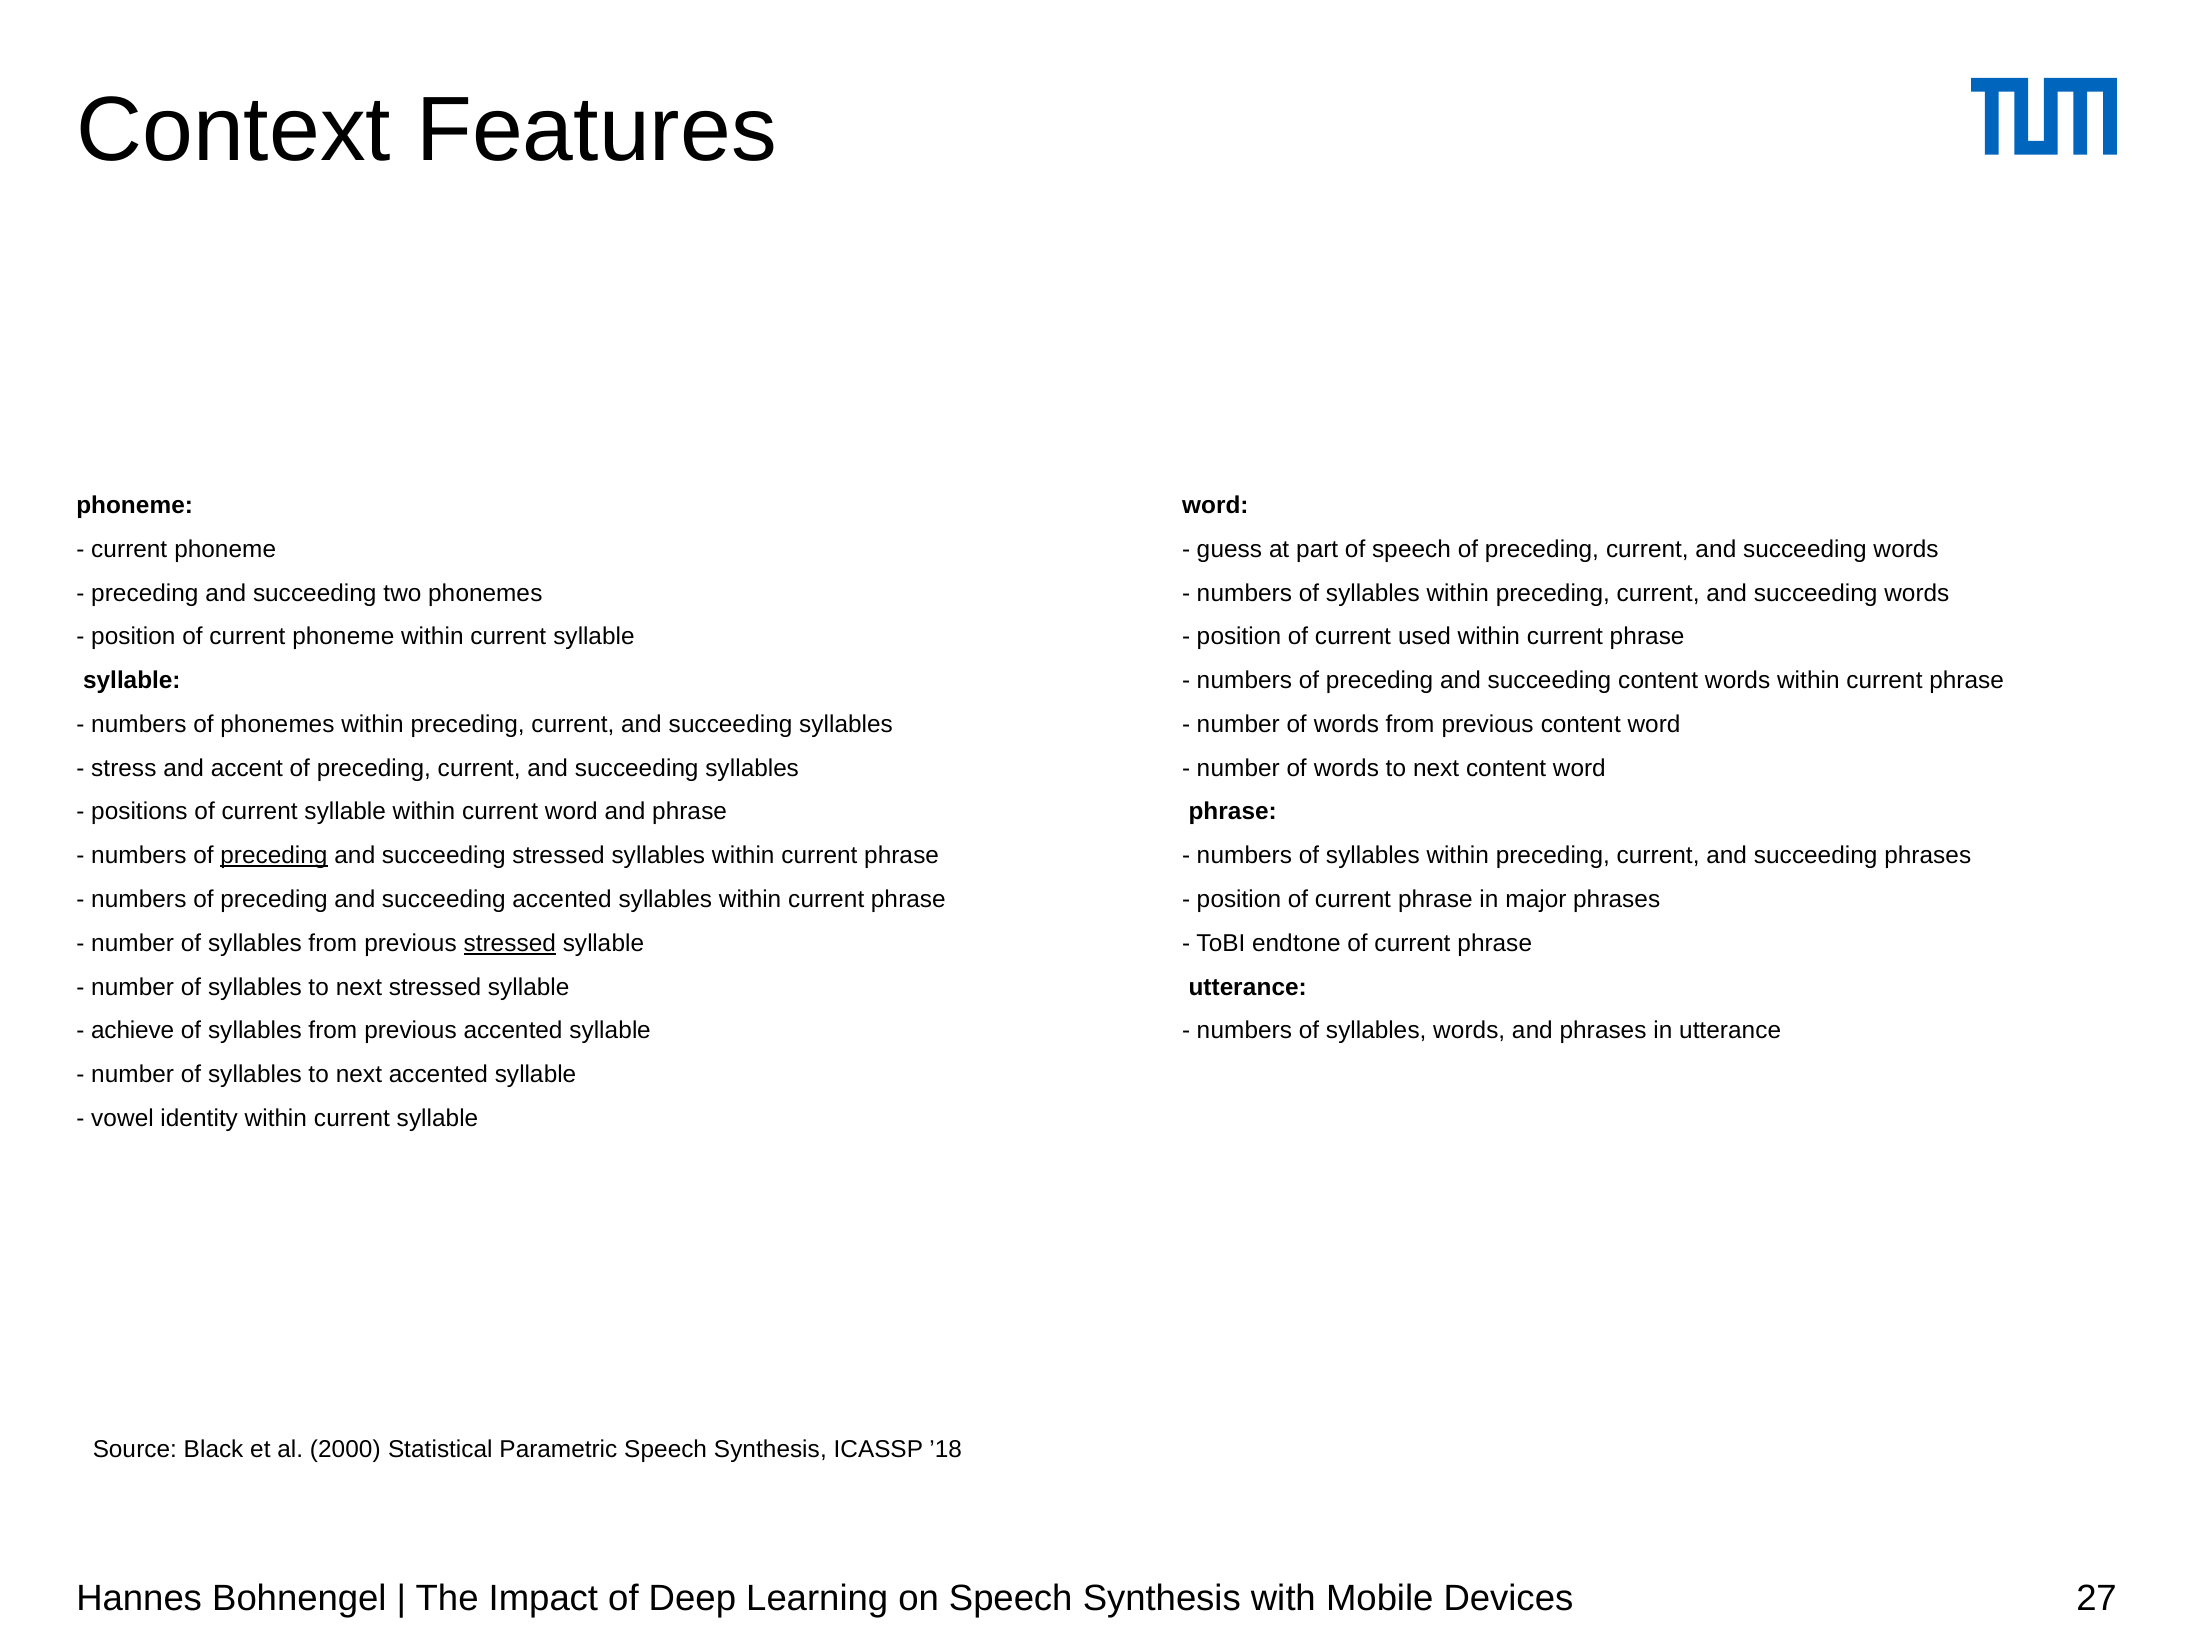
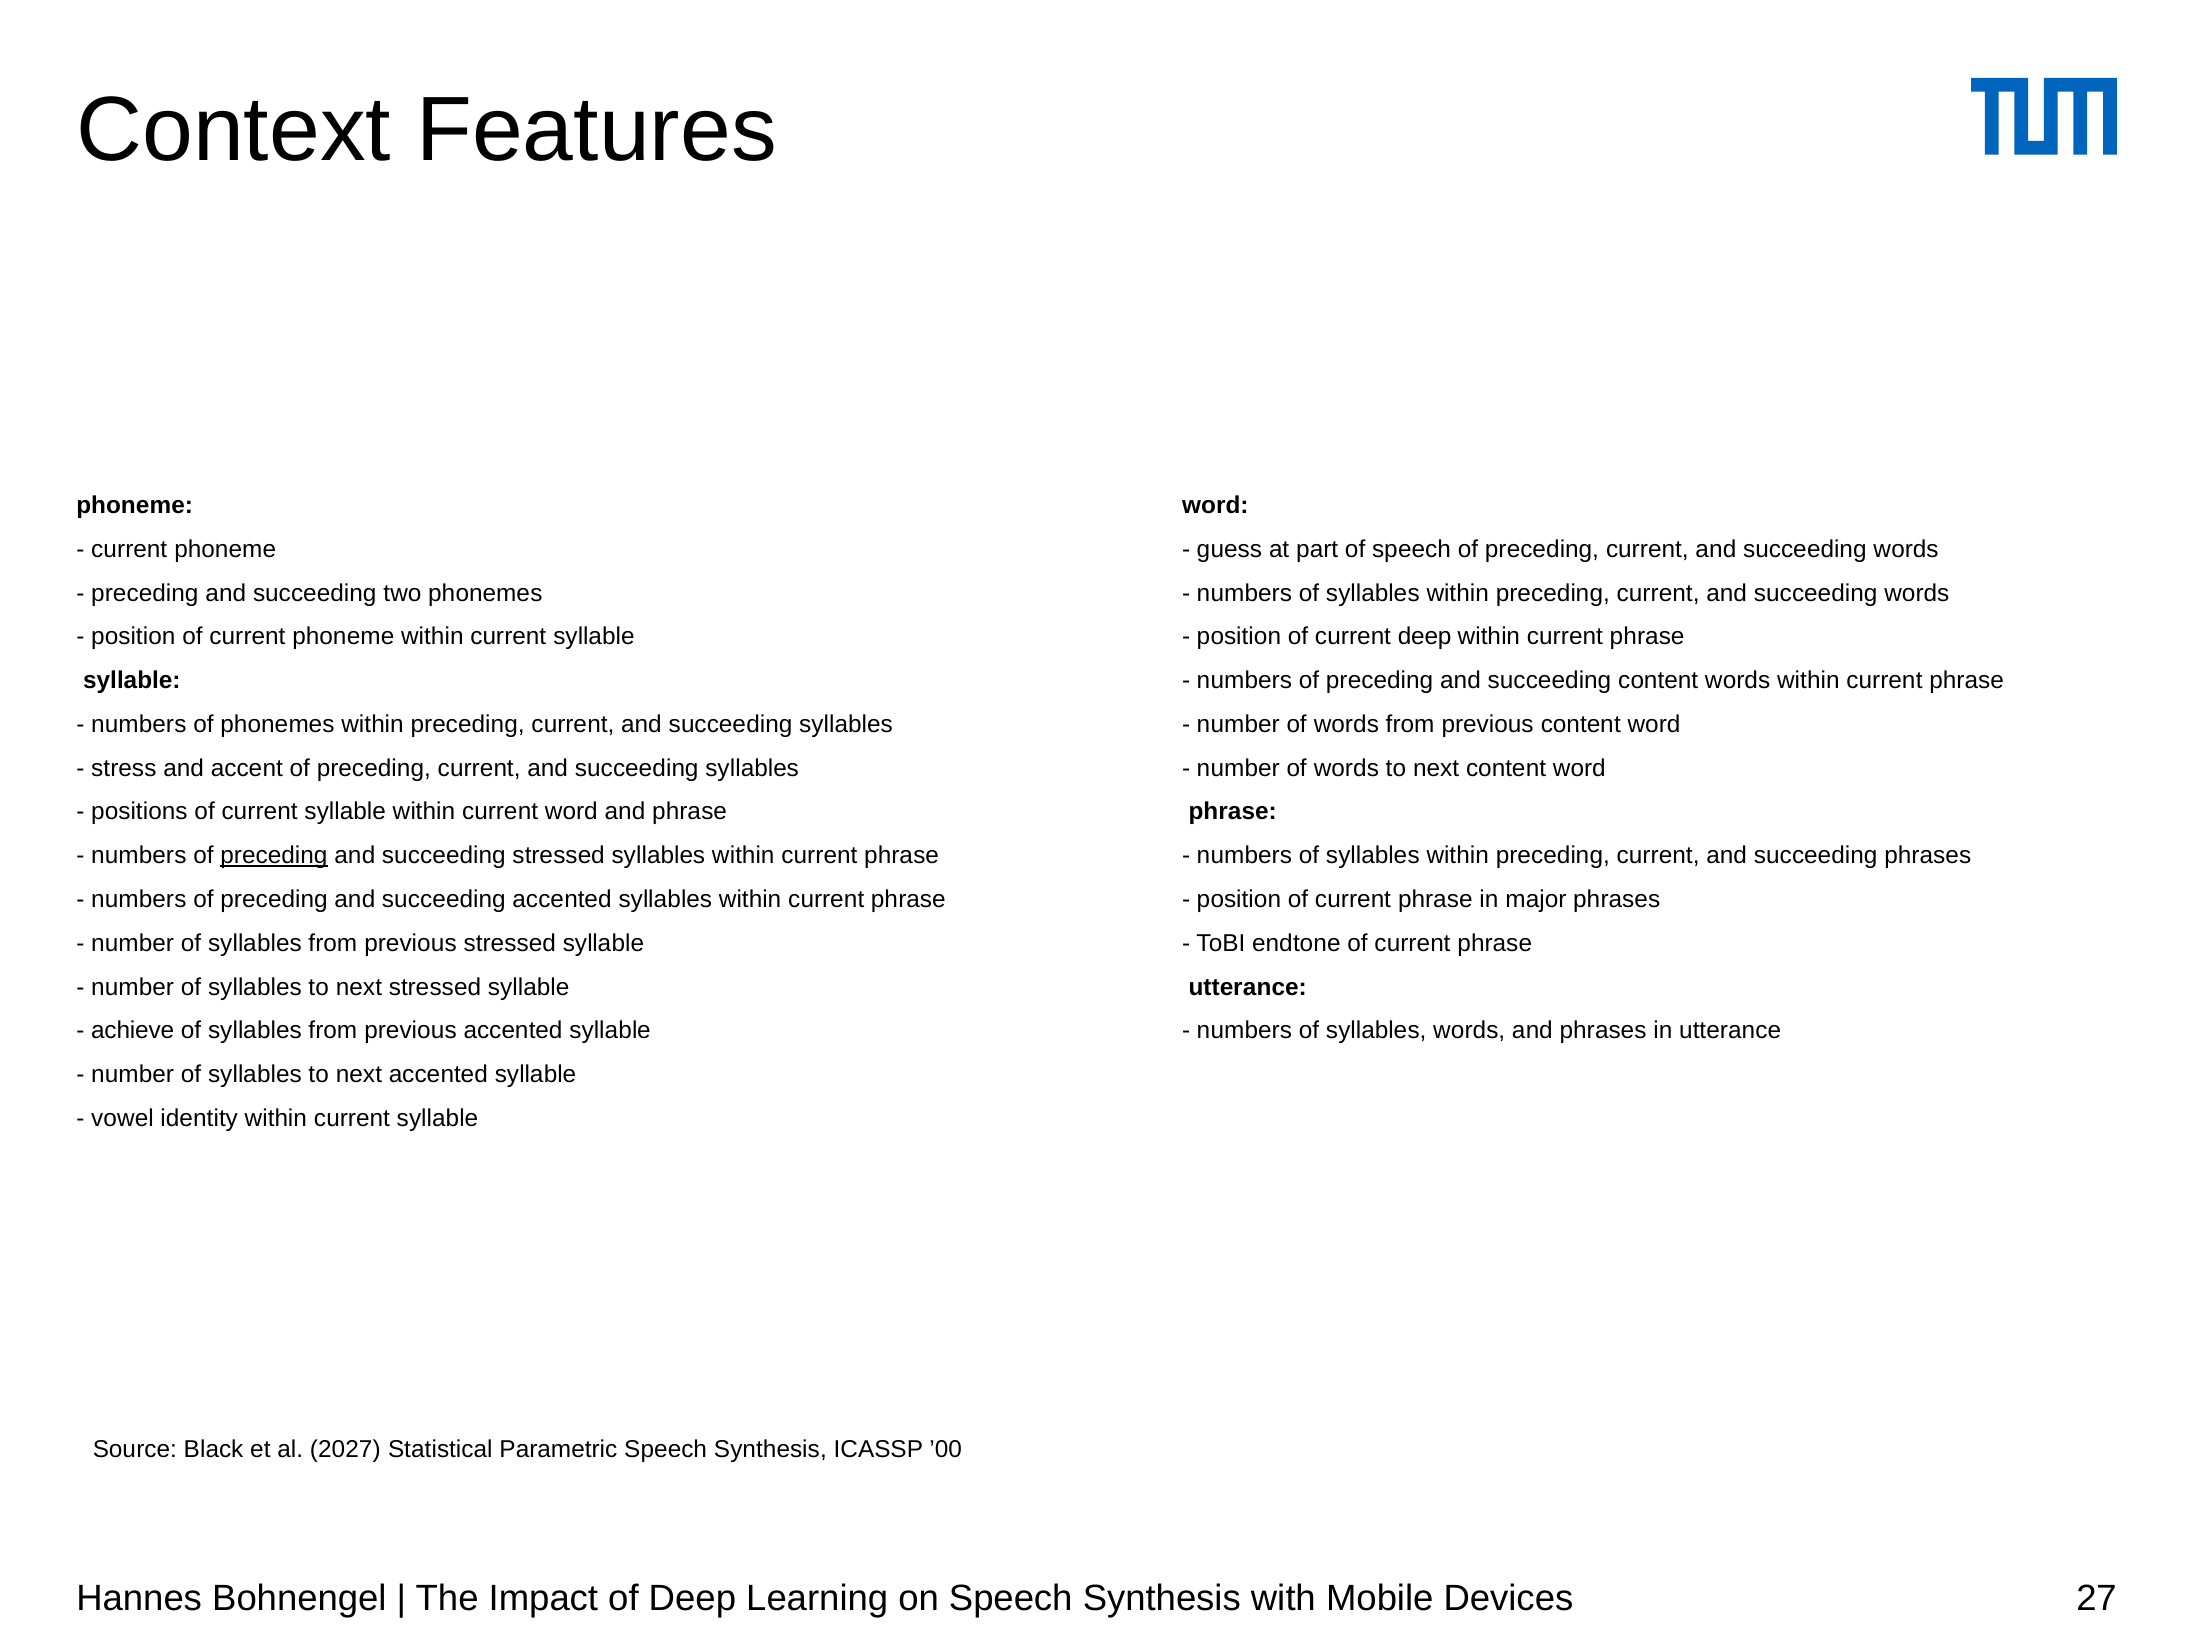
current used: used -> deep (1425, 637)
stressed underline: present -> none (510, 943)
2000: 2000 -> 2027 (345, 1450)
’18: ’18 -> ’00 (946, 1450)
